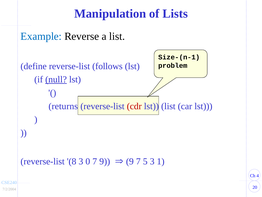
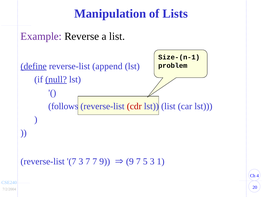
Example colour: blue -> purple (41, 36)
define underline: none -> present (34, 66)
follows: follows -> append (107, 66)
returns: returns -> follows (63, 106)
reverse-list 8: 8 -> 7 (72, 161)
3 0: 0 -> 7 (88, 161)
